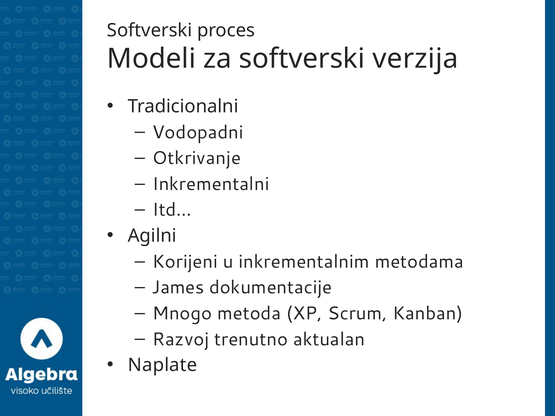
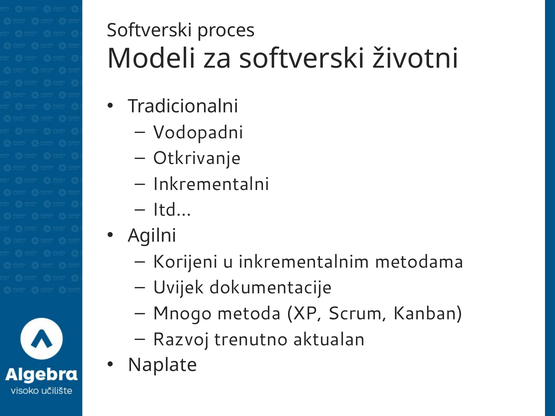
verzija: verzija -> životni (415, 59)
James: James -> Uvijek (178, 288)
